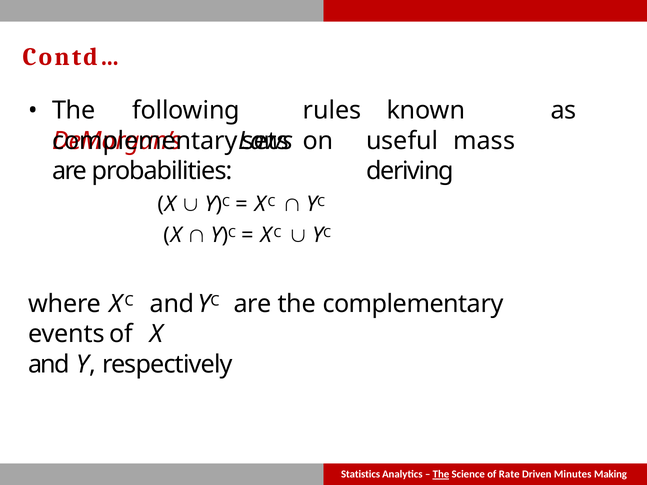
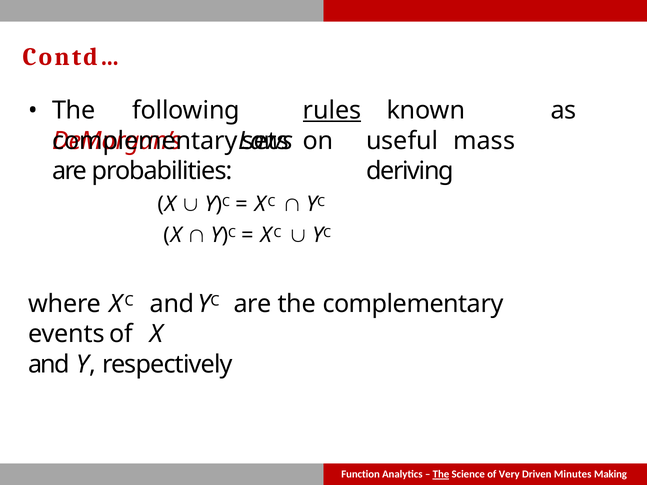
rules underline: none -> present (332, 111)
Statistics: Statistics -> Function (361, 475)
Rate: Rate -> Very (509, 475)
